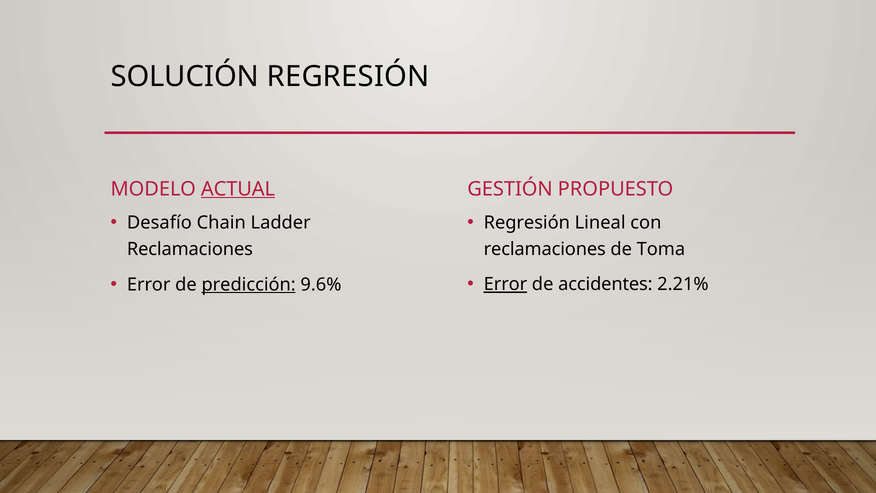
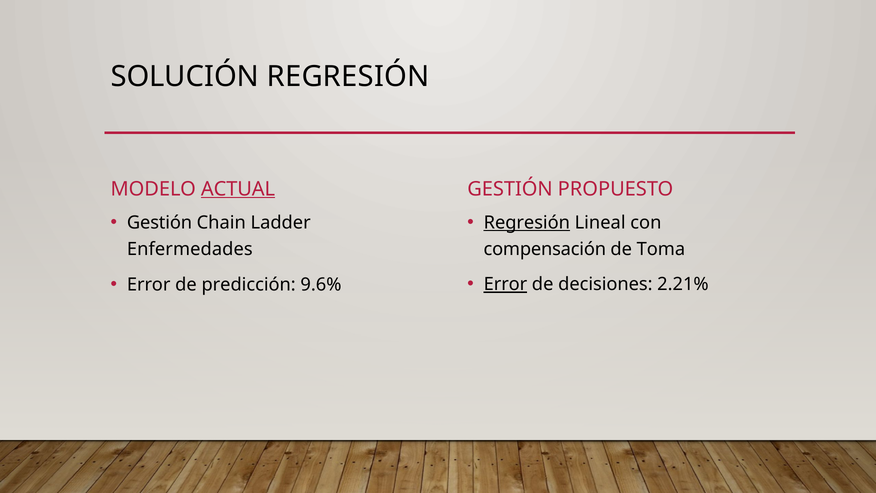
Regresión underline: none -> present (527, 223)
Desafío: Desafío -> Gestión (160, 223)
reclamaciones: reclamaciones -> compensación (545, 249)
Reclamaciones: Reclamaciones -> Enfermedades (190, 249)
accidentes: accidentes -> decisiones (605, 284)
predicción underline: present -> none (249, 284)
